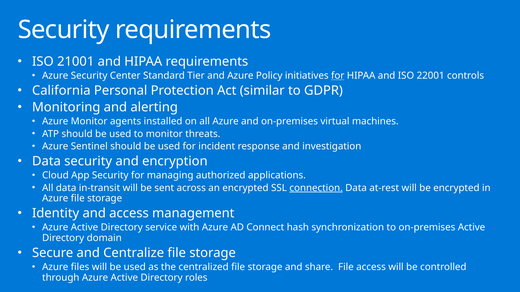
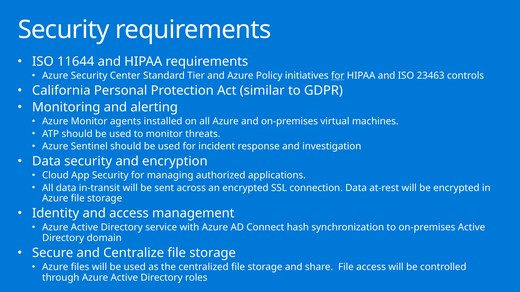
21001: 21001 -> 11644 (76, 62)
22001: 22001 -> 23463 (431, 76)
connection underline: present -> none (316, 188)
